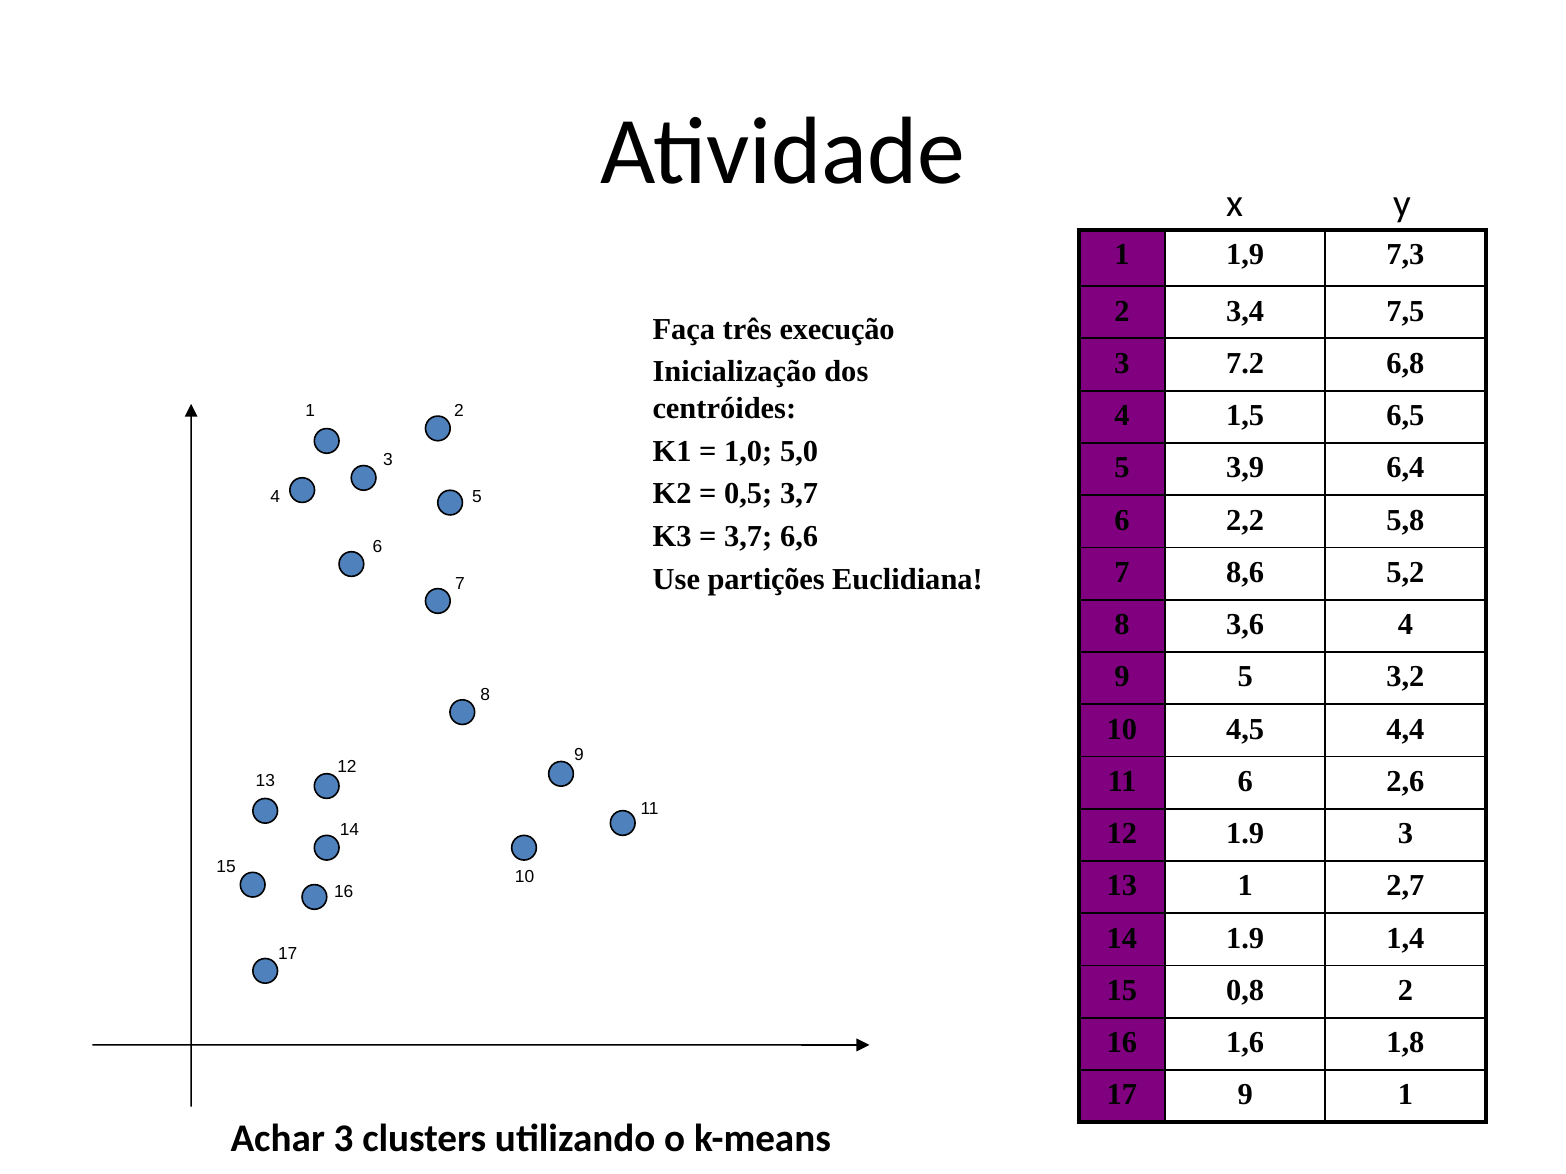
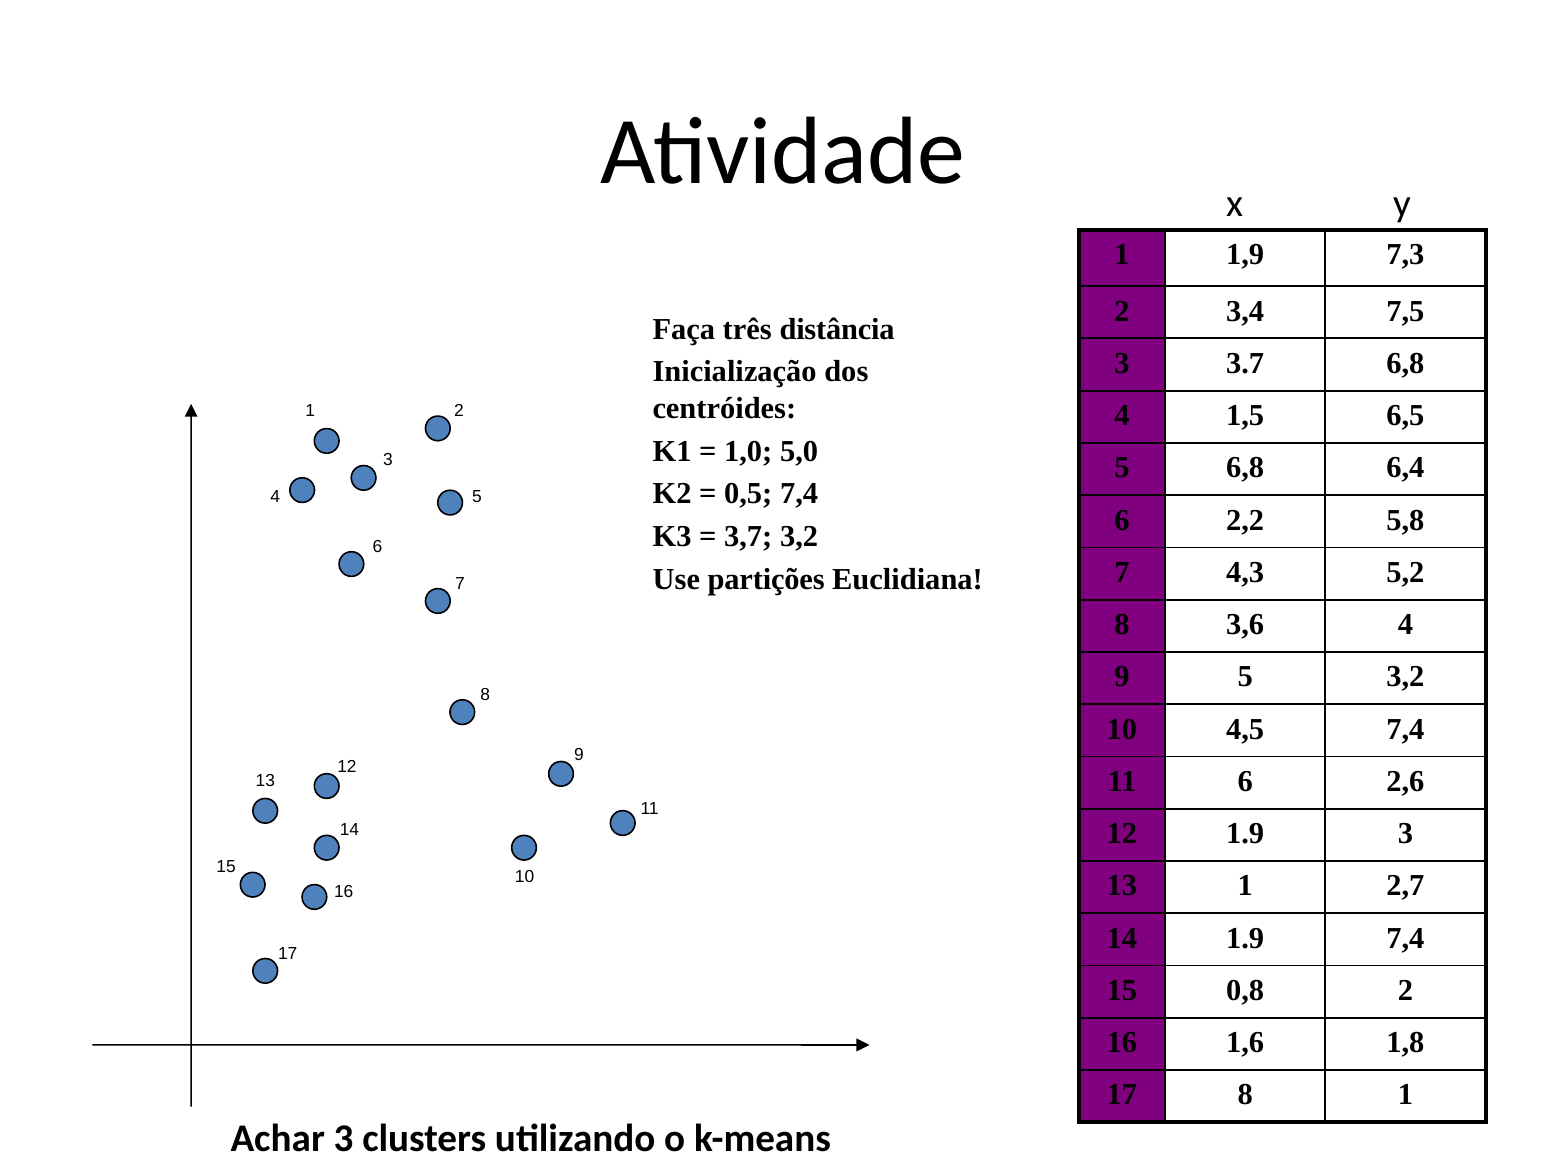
execução: execução -> distância (837, 329)
7.2: 7.2 -> 3.7 (1245, 363)
5 3,9: 3,9 -> 6,8 (1245, 468)
0,5 3,7: 3,7 -> 7,4 (799, 494)
3,7 6,6: 6,6 -> 3,2 (799, 537)
8,6: 8,6 -> 4,3 (1245, 573)
4,5 4,4: 4,4 -> 7,4 (1405, 729)
1.9 1,4: 1,4 -> 7,4 (1405, 939)
17 9: 9 -> 8 (1245, 1095)
